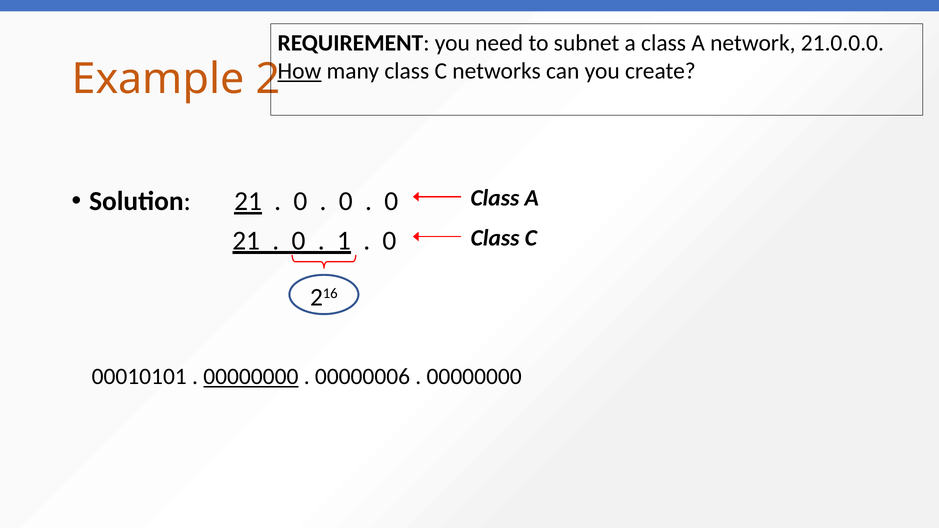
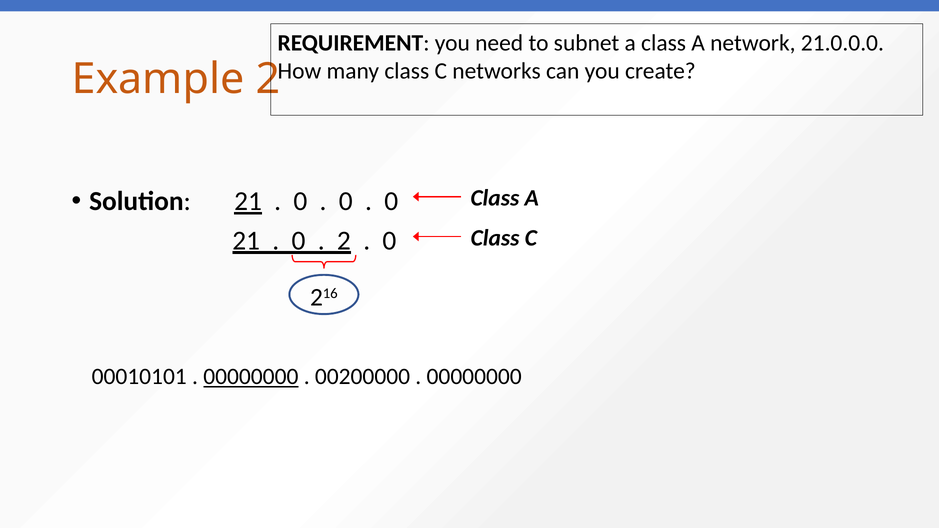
How underline: present -> none (299, 71)
1: 1 -> 2 (344, 241)
00000006: 00000006 -> 00200000 (362, 377)
